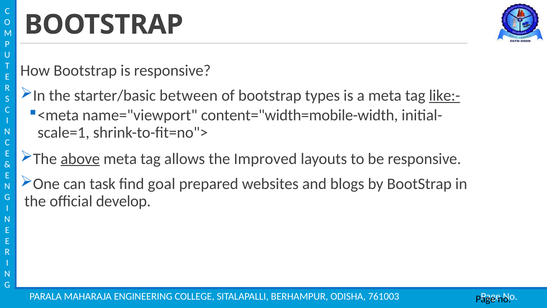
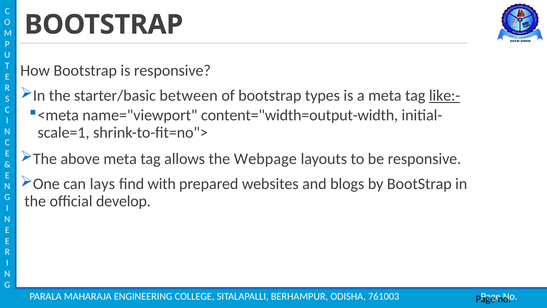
content="width=mobile-width: content="width=mobile-width -> content="width=output-width (300, 115)
above underline: present -> none (80, 159)
Improved: Improved -> Webpage (265, 159)
task: task -> lays (102, 184)
goal: goal -> with (162, 184)
